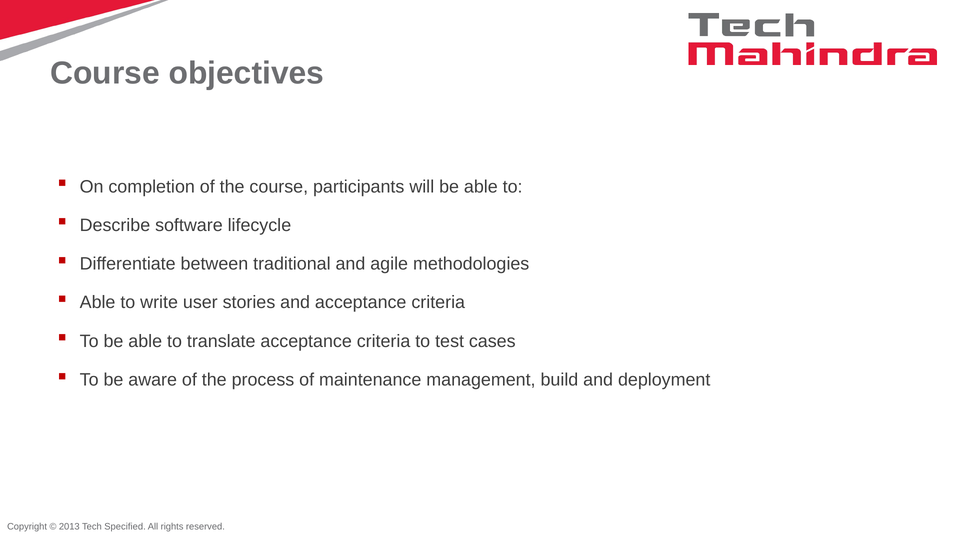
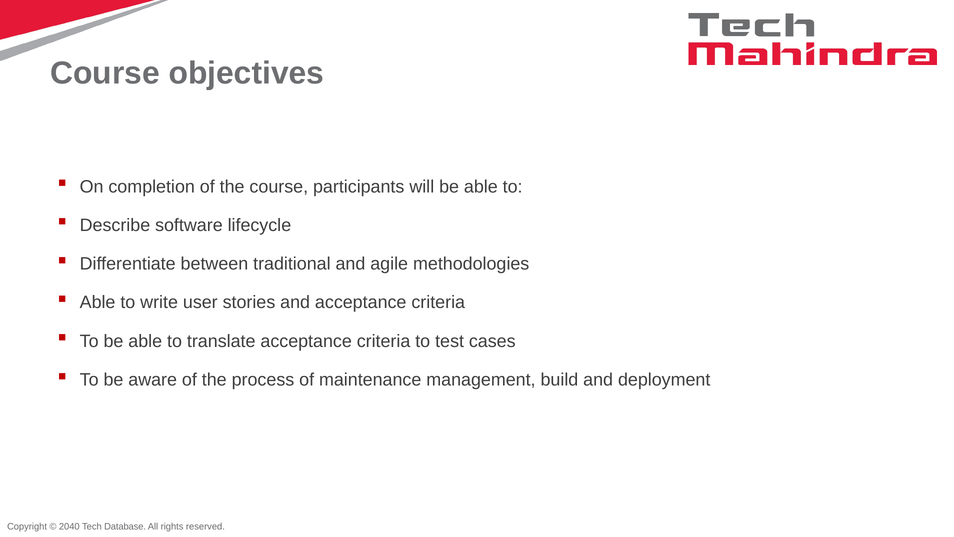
2013: 2013 -> 2040 (69, 526)
Specified: Specified -> Database (125, 526)
